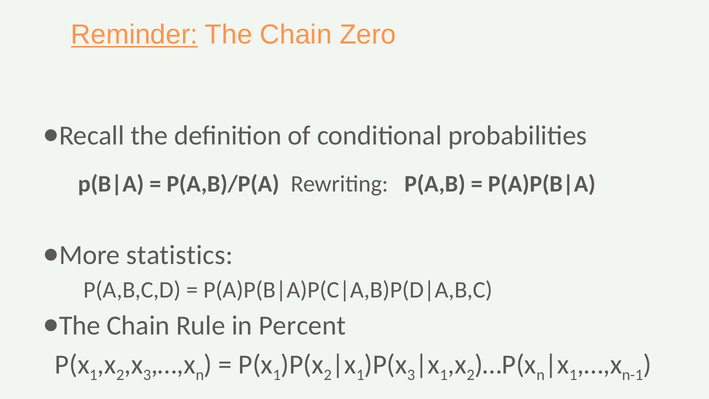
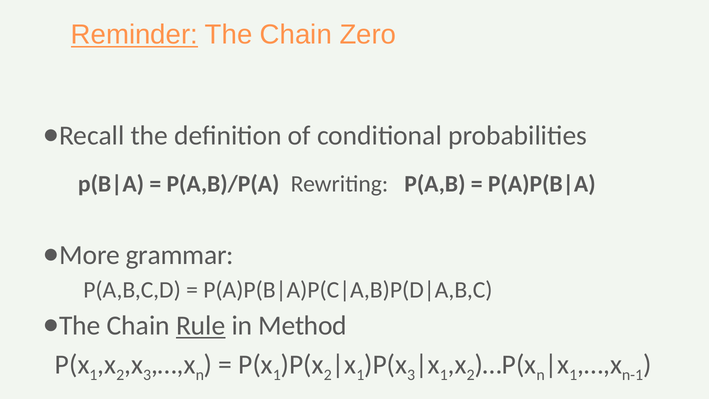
statistics: statistics -> grammar (180, 255)
Rule underline: none -> present (201, 326)
Percent: Percent -> Method (303, 326)
